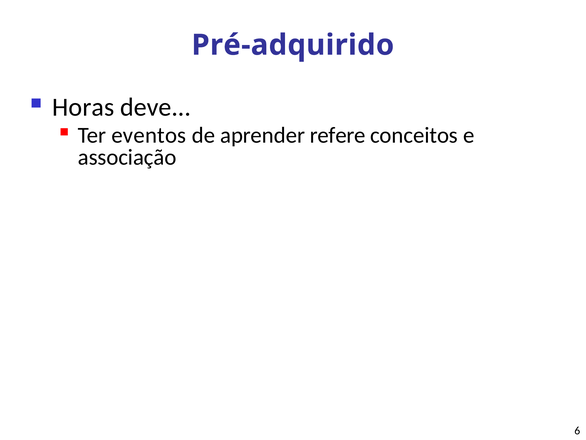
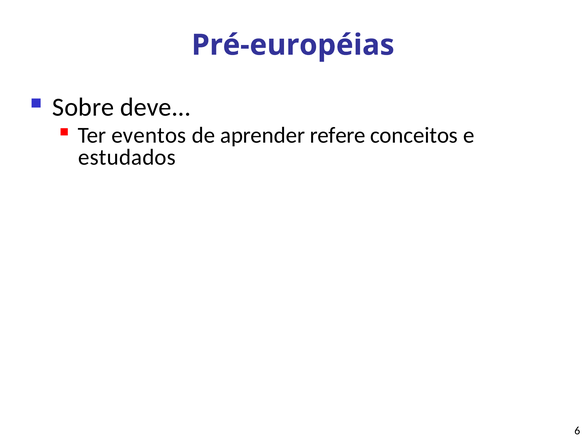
Pré-adquirido: Pré-adquirido -> Pré-européias (293, 45)
Horas: Horas -> Sobre (83, 107)
associação: associação -> estudados (127, 157)
